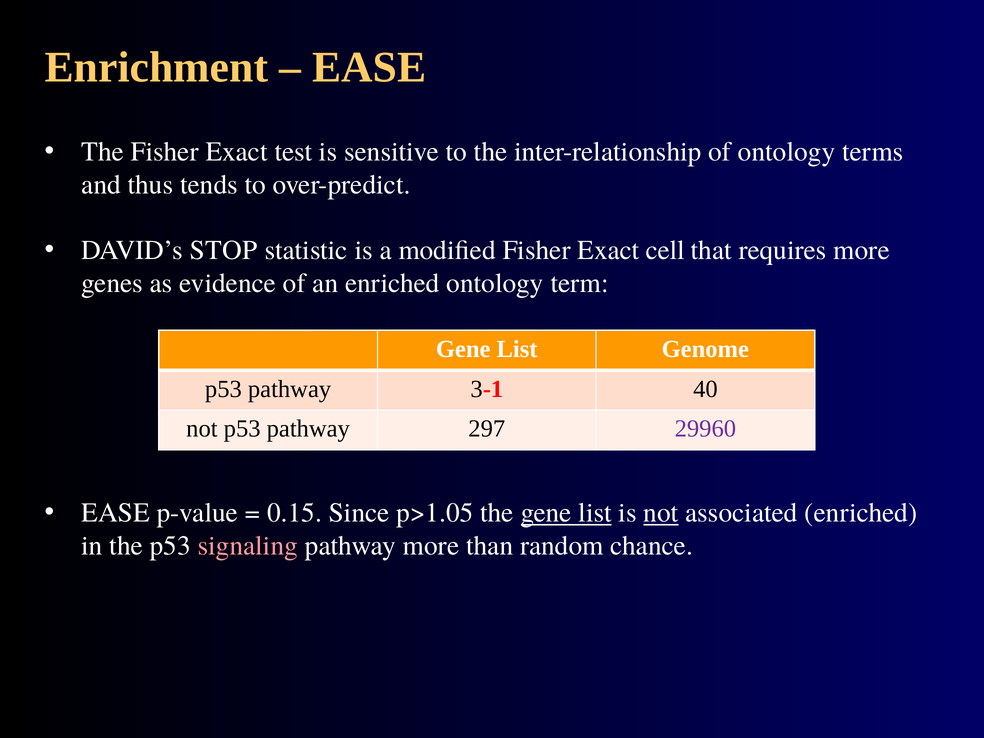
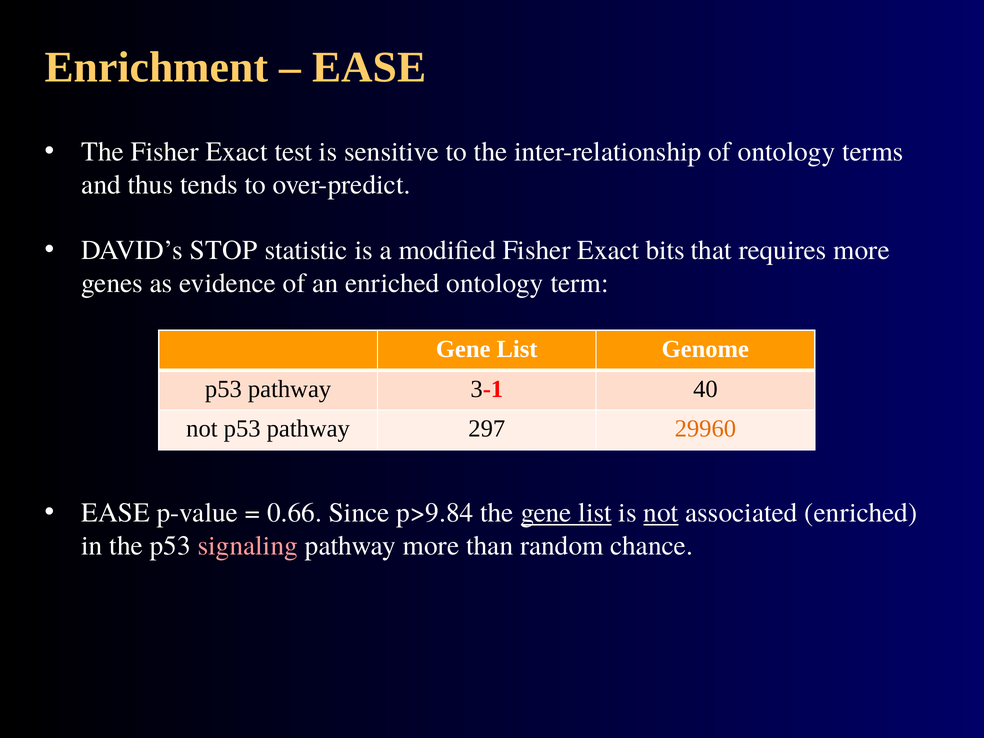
cell: cell -> bits (665, 250)
29960 colour: purple -> orange (705, 429)
0.15: 0.15 -> 0.66 (294, 513)
p>1.05: p>1.05 -> p>9.84 (435, 513)
